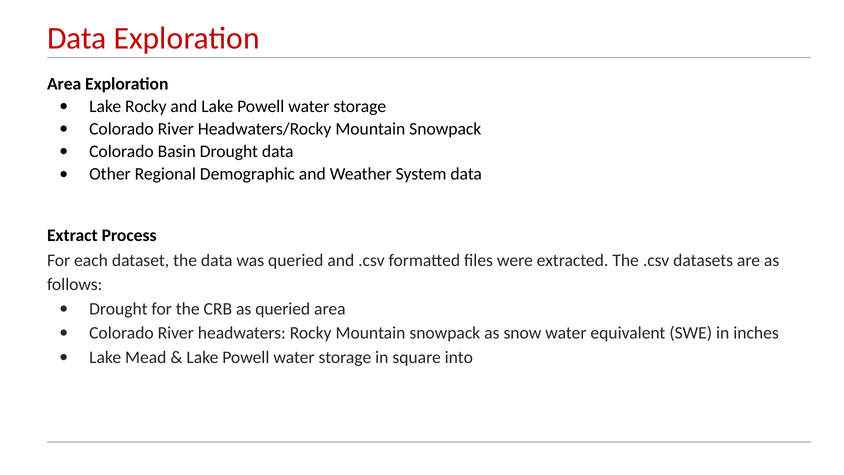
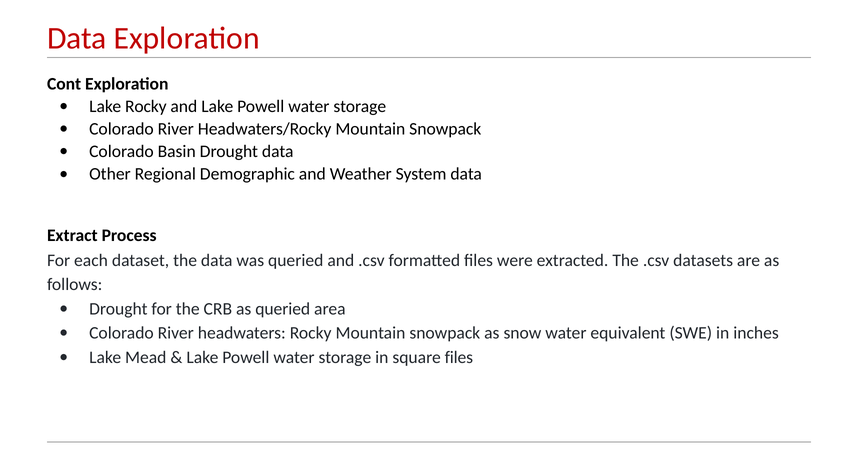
Area: Area -> Cont (64, 84)
square into: into -> files (459, 357)
